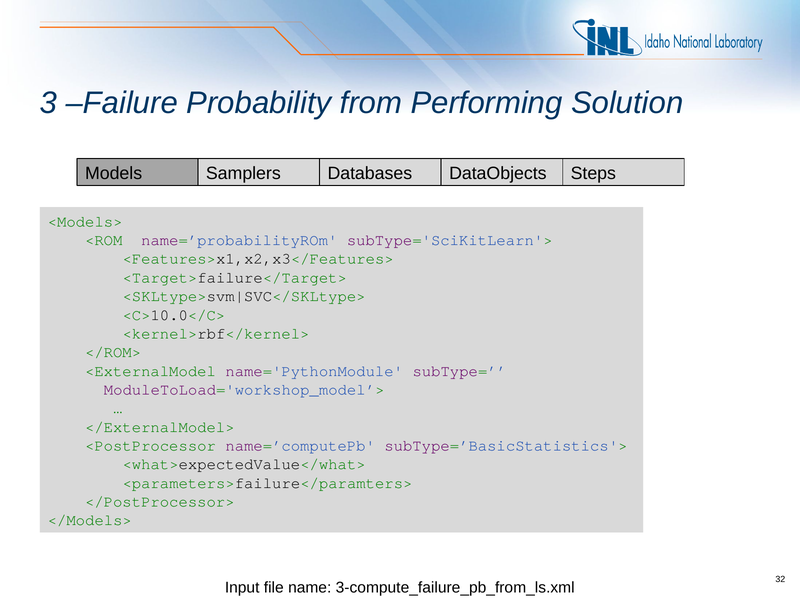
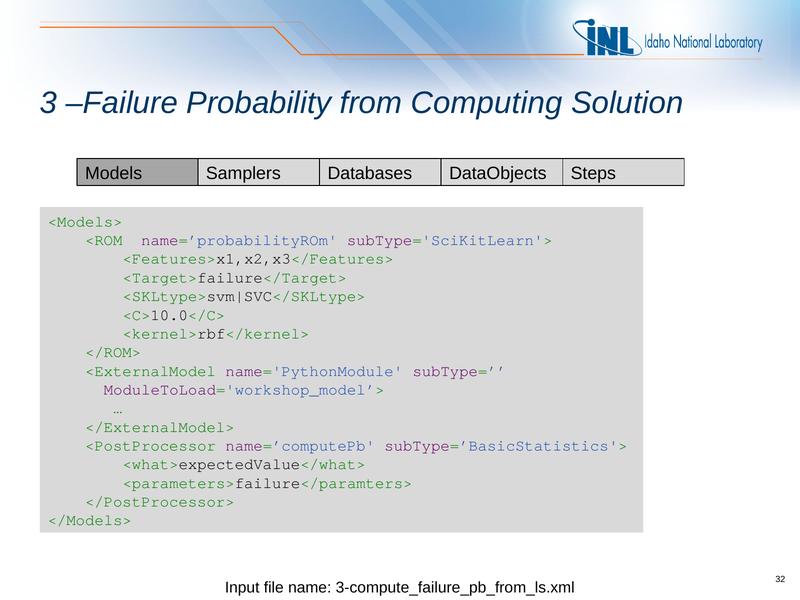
Performing: Performing -> Computing (487, 103)
